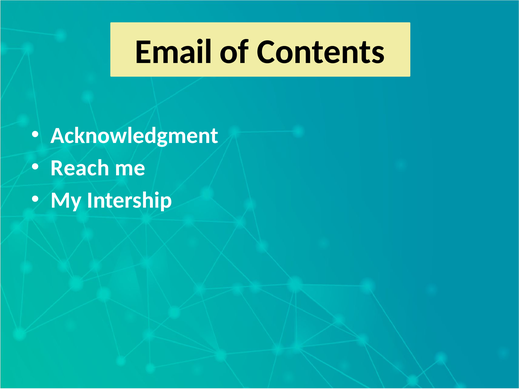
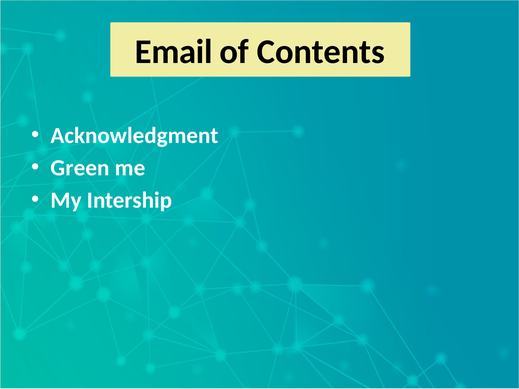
Reach: Reach -> Green (80, 168)
